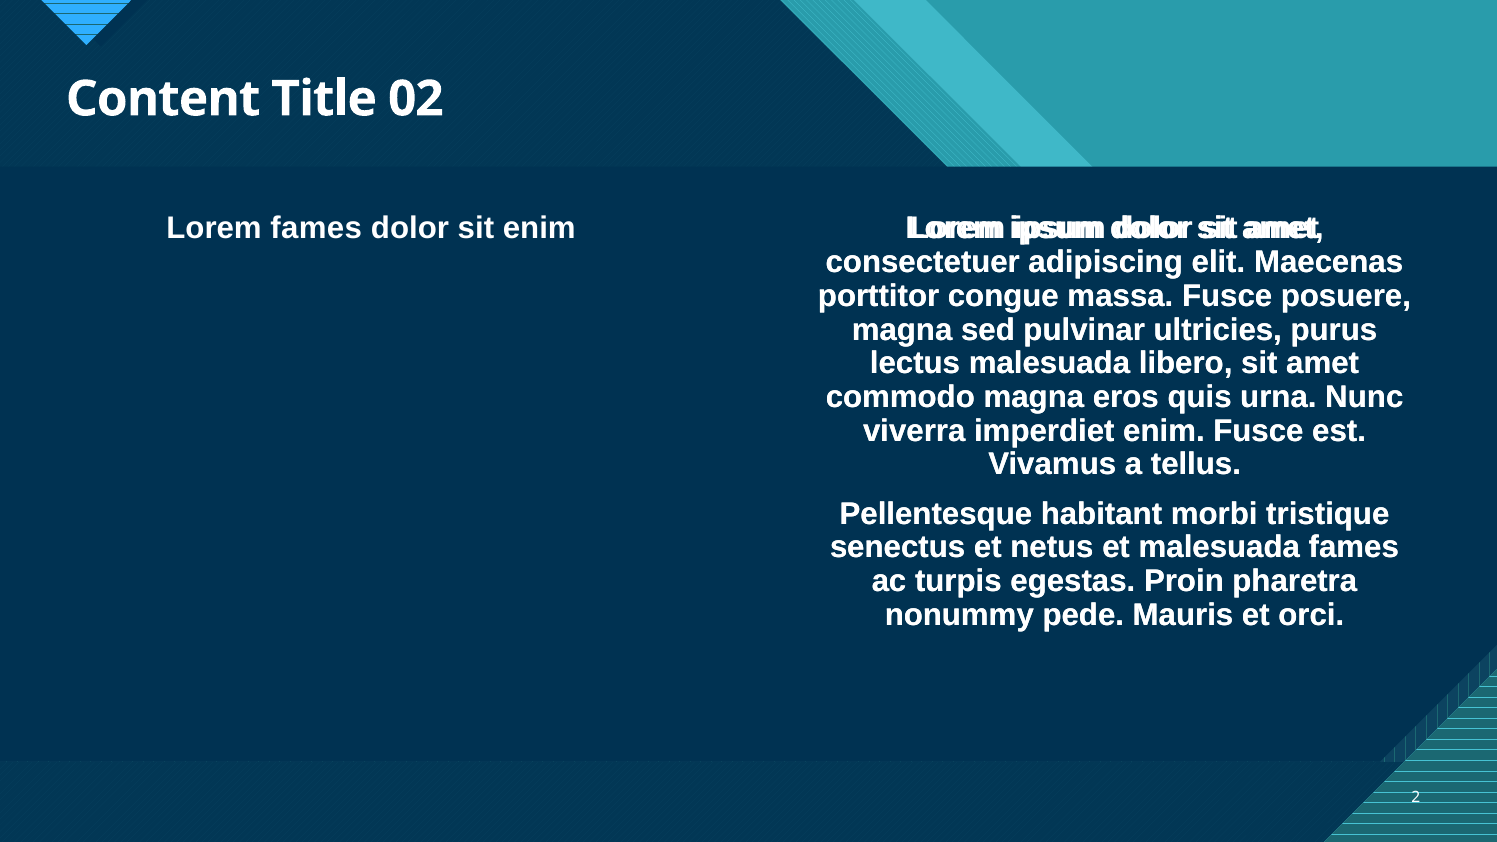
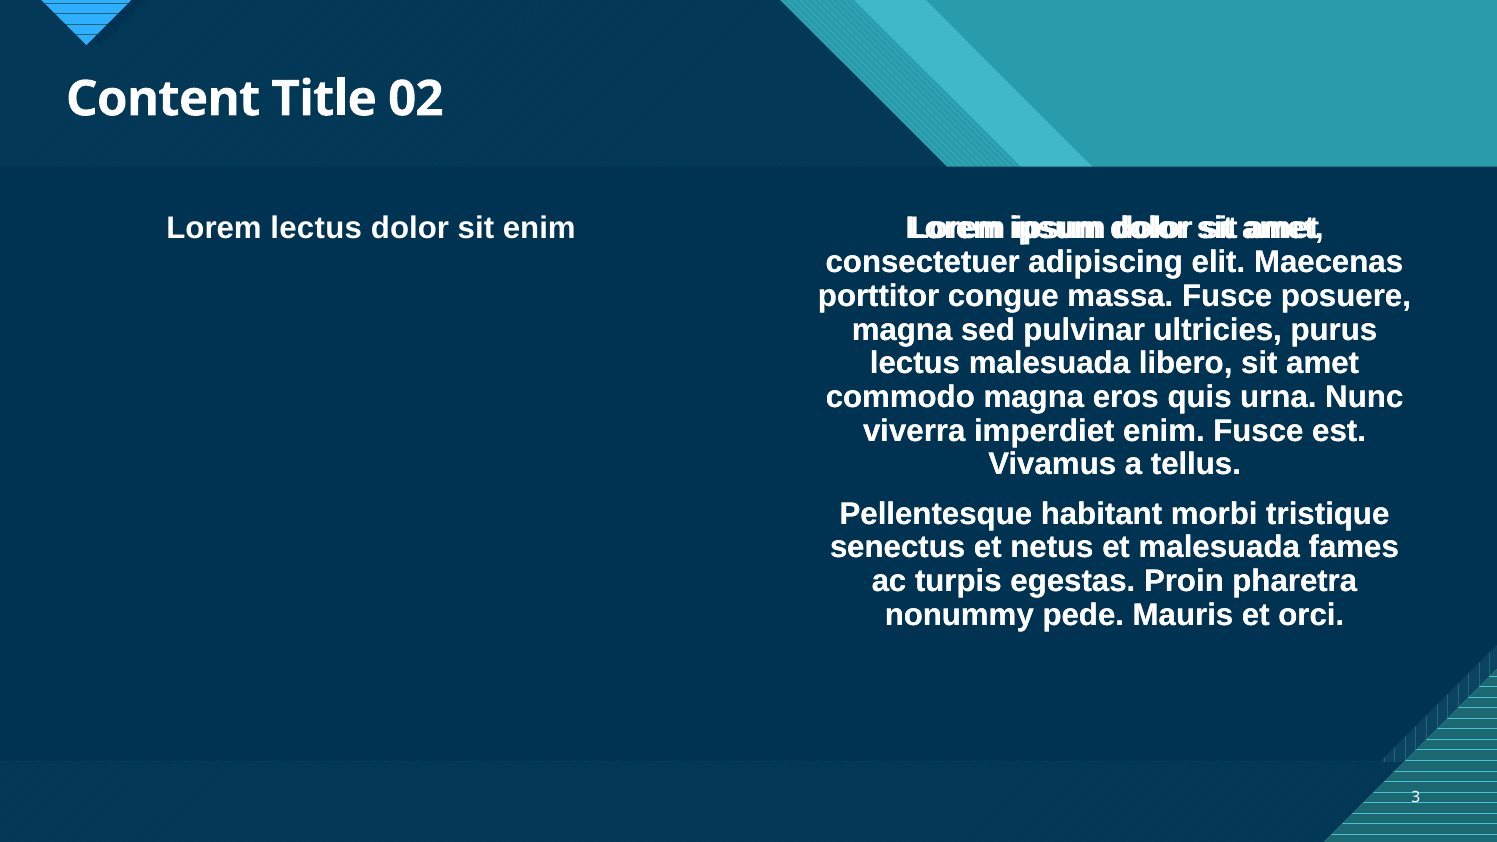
Lorem fames: fames -> lectus (316, 229)
2: 2 -> 3 (1416, 798)
